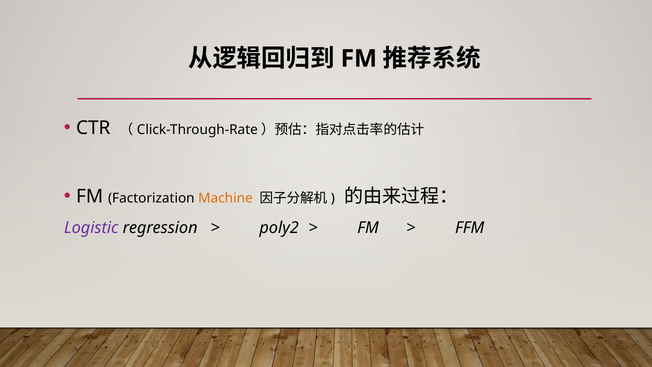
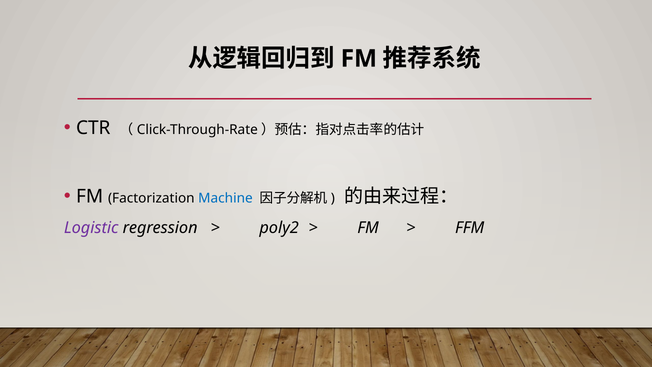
Machine colour: orange -> blue (225, 198)
